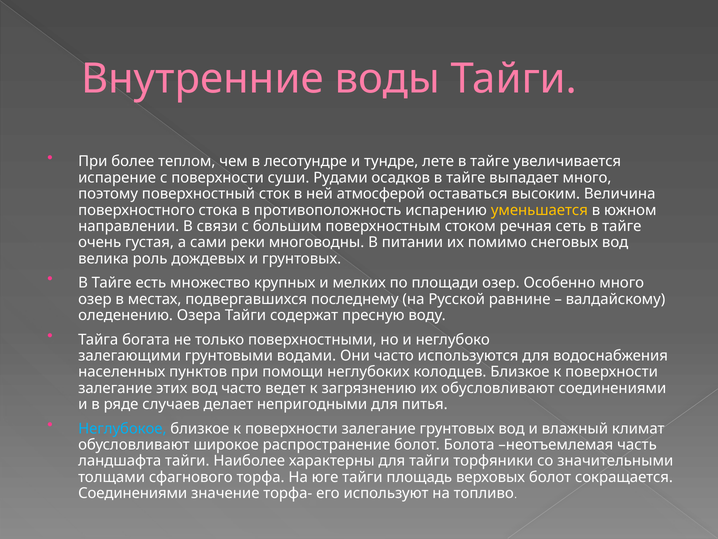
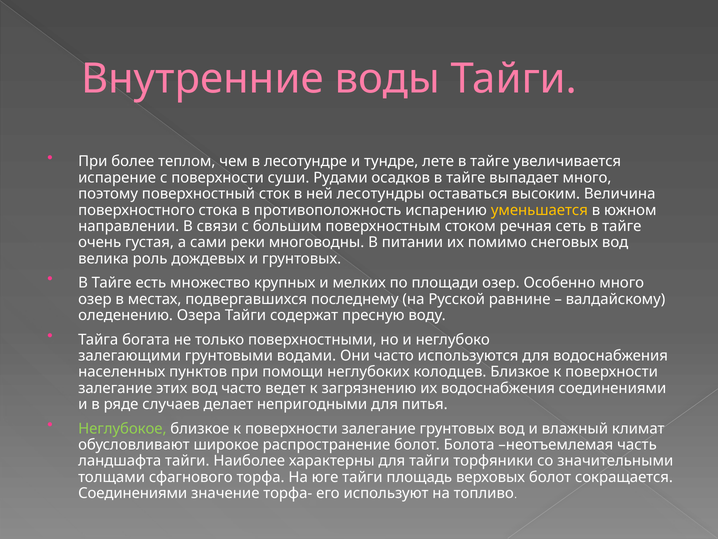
атмосферой: атмосферой -> лесотундры (381, 194)
их обусловливают: обусловливают -> водоснабжения (498, 388)
Неглубокое colour: light blue -> light green (122, 428)
